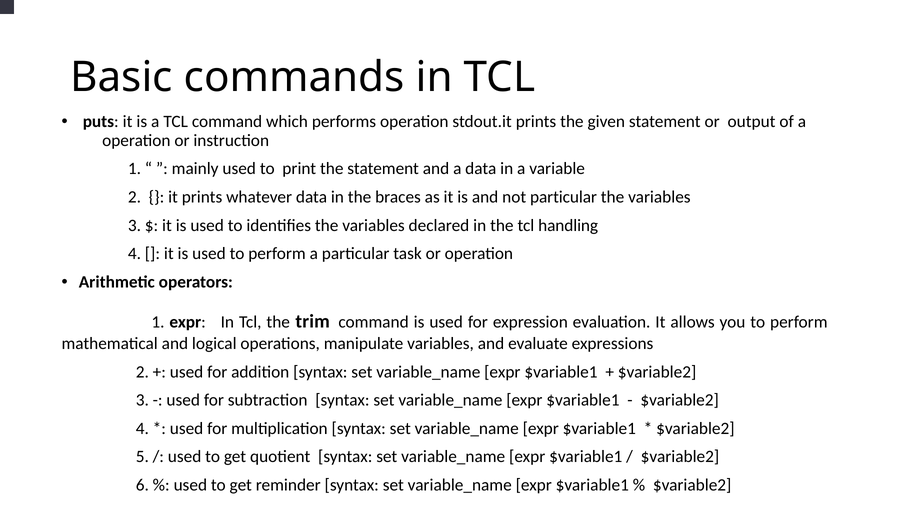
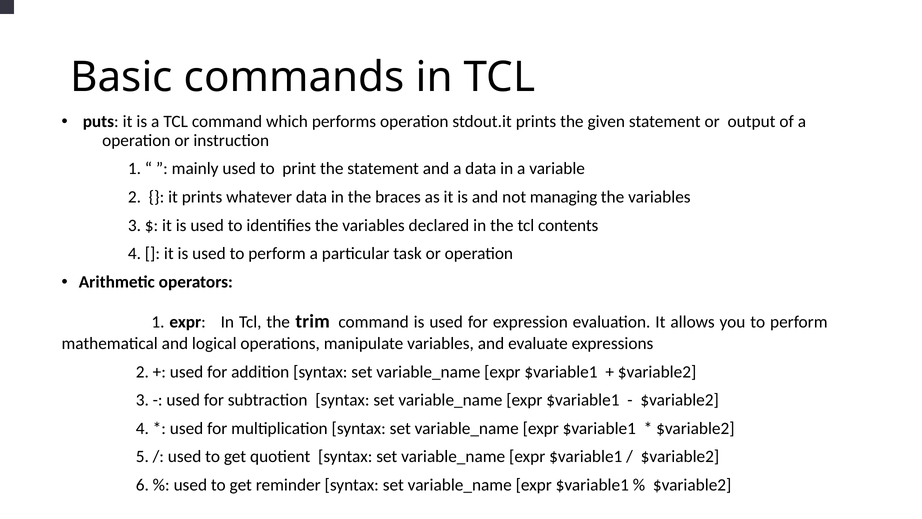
not particular: particular -> managing (564, 197)
handling: handling -> contents (568, 225)
